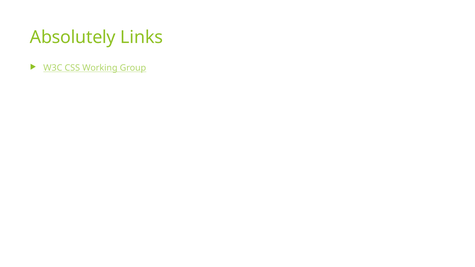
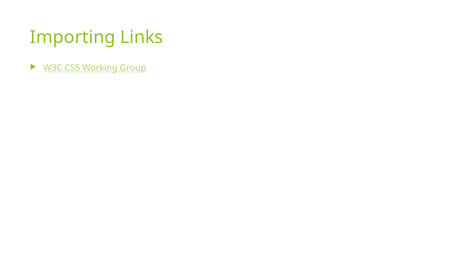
Absolutely: Absolutely -> Importing (73, 37)
